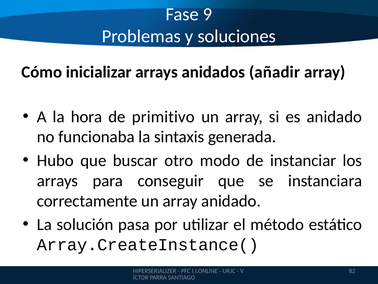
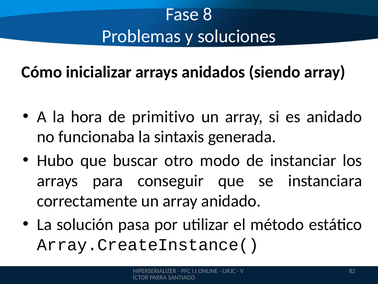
9: 9 -> 8 (208, 14)
añadir: añadir -> siendo (275, 72)
